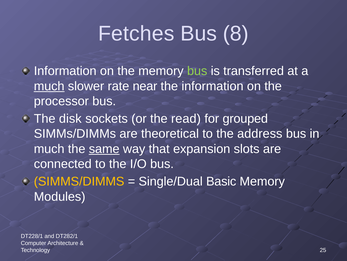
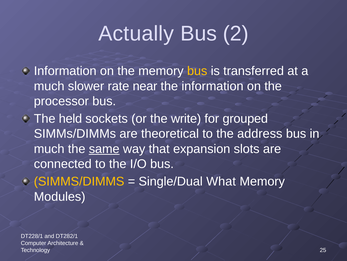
Fetches: Fetches -> Actually (136, 34)
8: 8 -> 2 (236, 34)
bus colour: light green -> yellow (197, 71)
much underline: present -> none (49, 86)
disk: disk -> held (70, 118)
read: read -> write (186, 118)
Basic: Basic -> What (221, 181)
